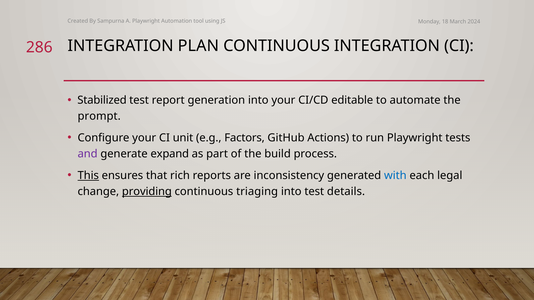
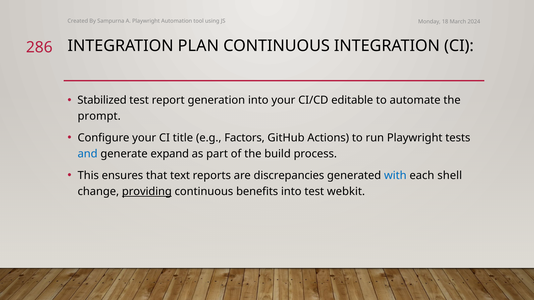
unit: unit -> title (183, 138)
and colour: purple -> blue (88, 154)
This underline: present -> none (88, 176)
rich: rich -> text (180, 176)
inconsistency: inconsistency -> discrepancies (289, 176)
legal: legal -> shell (450, 176)
triaging: triaging -> benefits (257, 192)
details: details -> webkit (346, 192)
